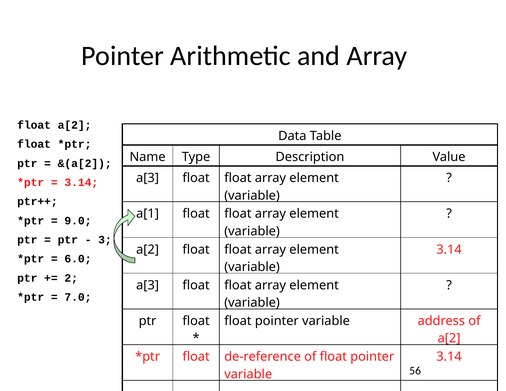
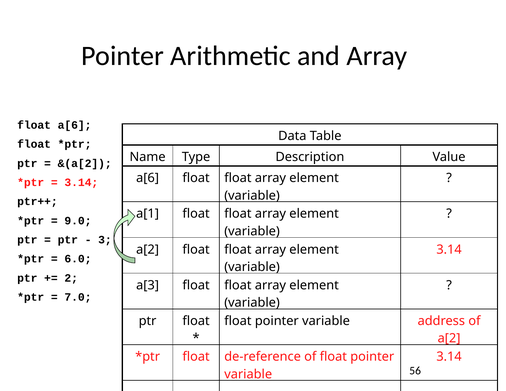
float a[2: a[2 -> a[6 (75, 125)
a[3: a[3 -> a[6 (148, 178)
